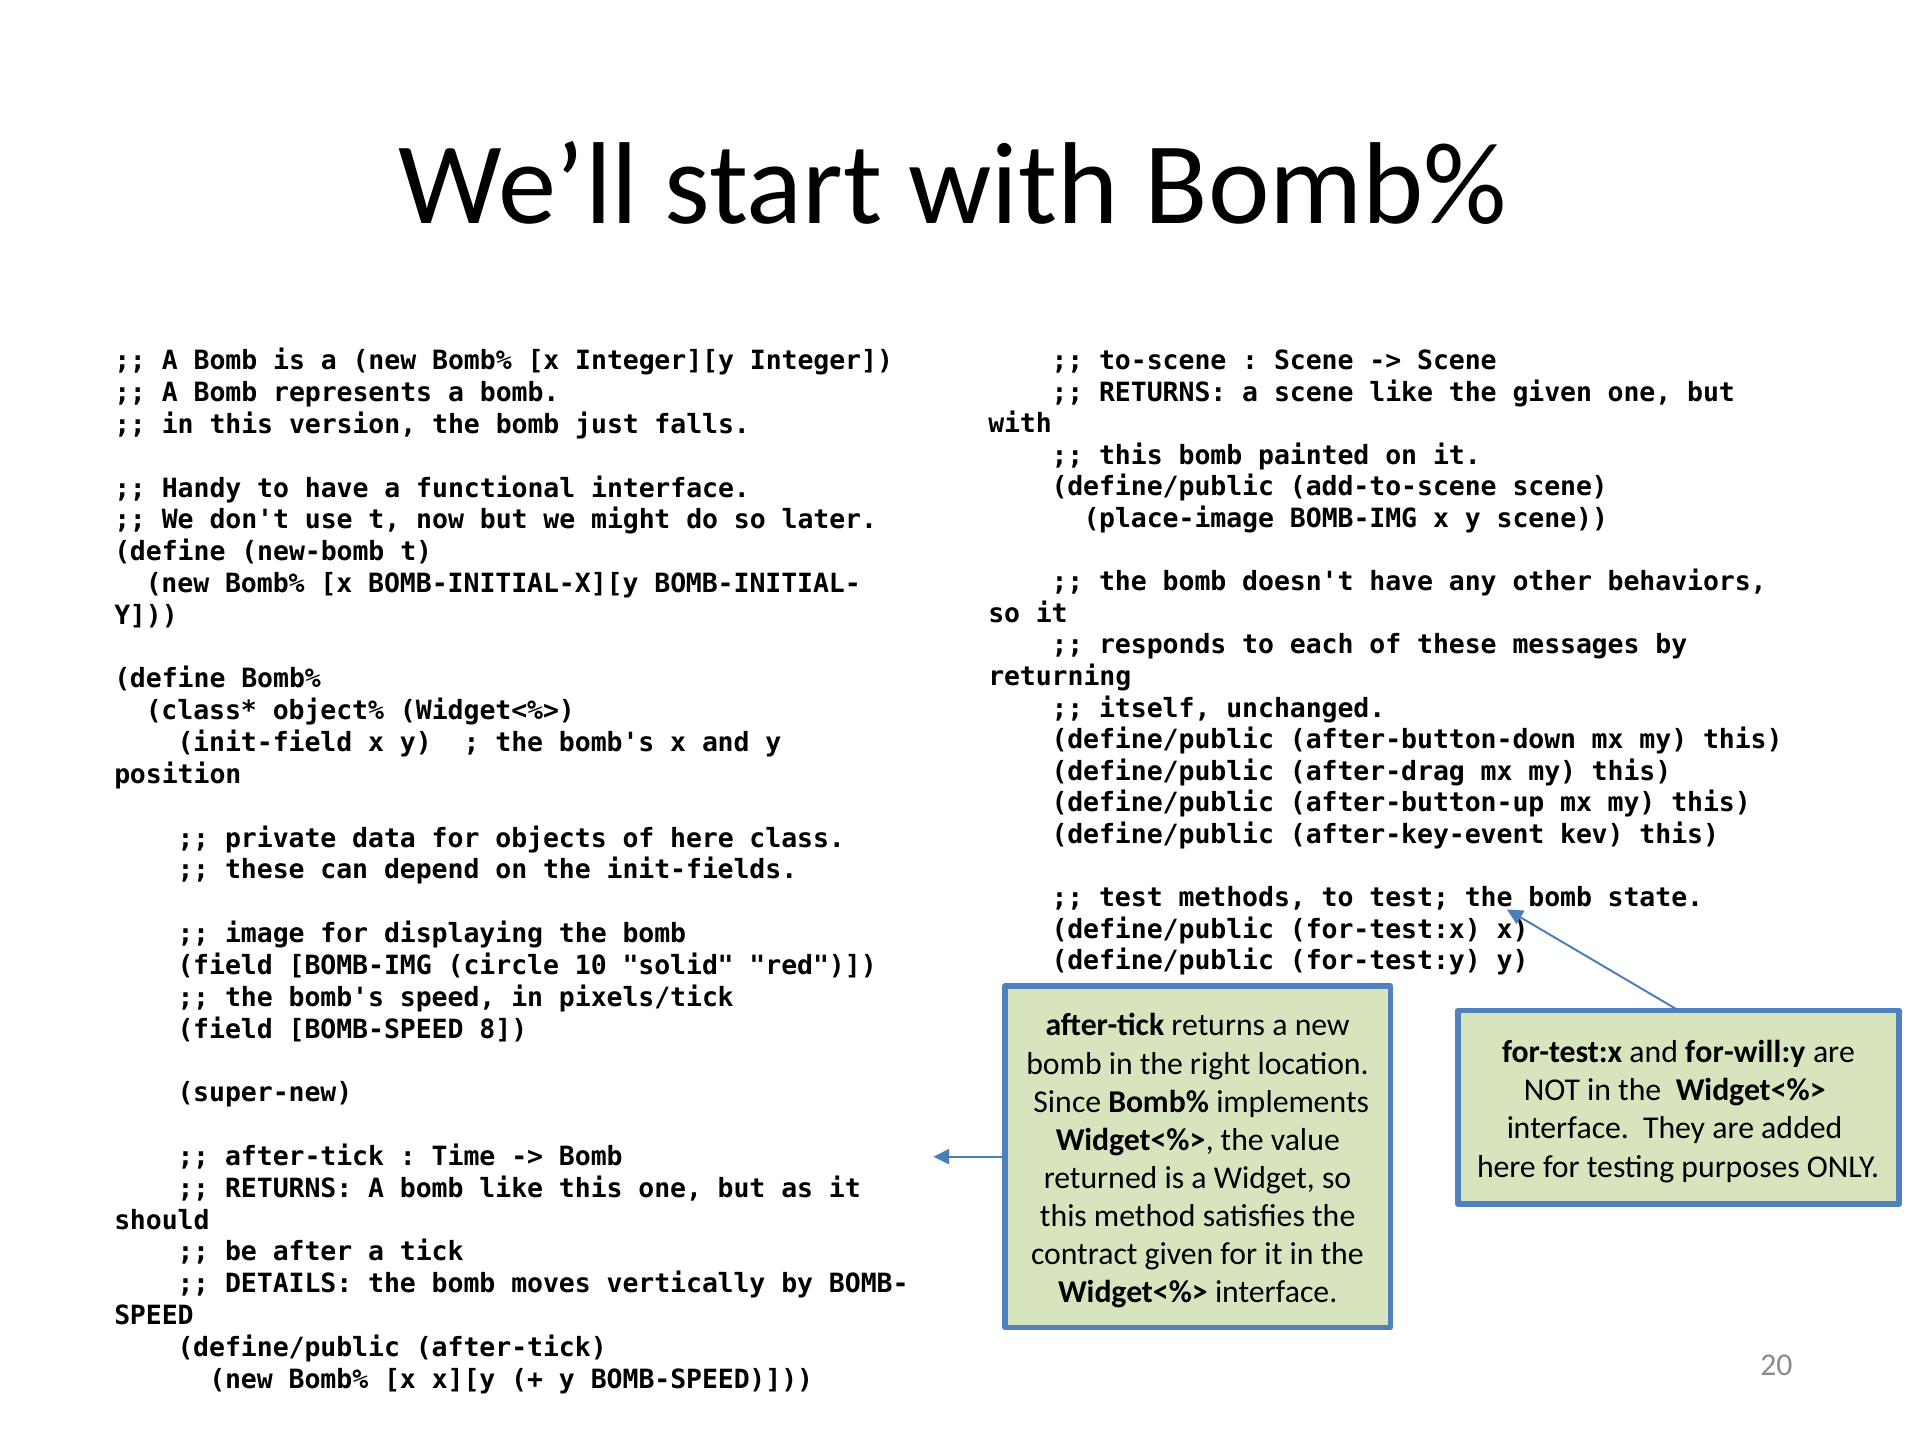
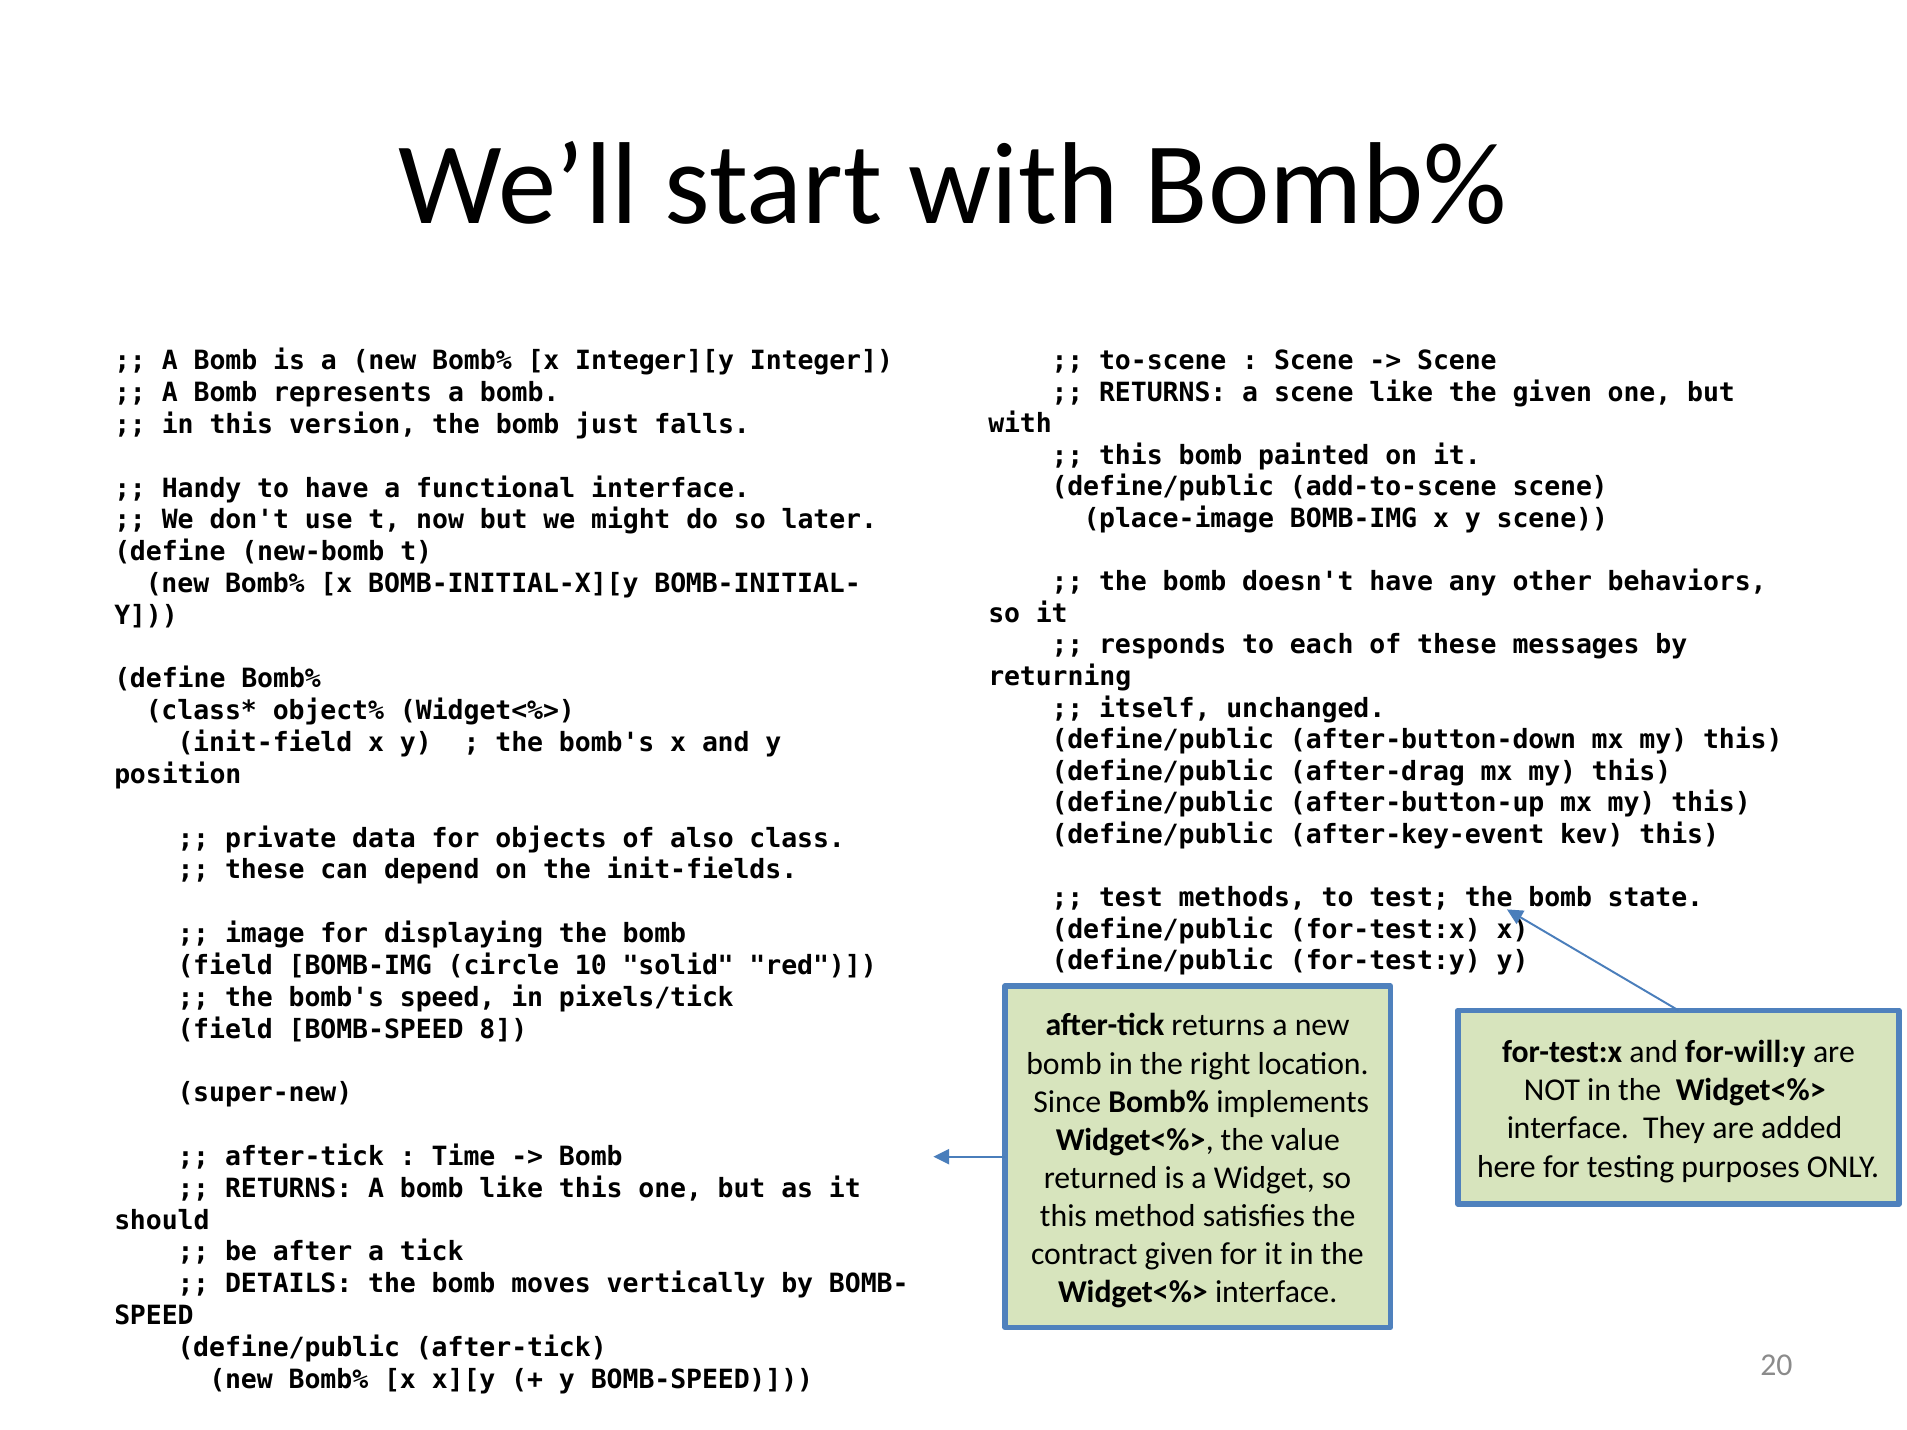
of here: here -> also (702, 839)
